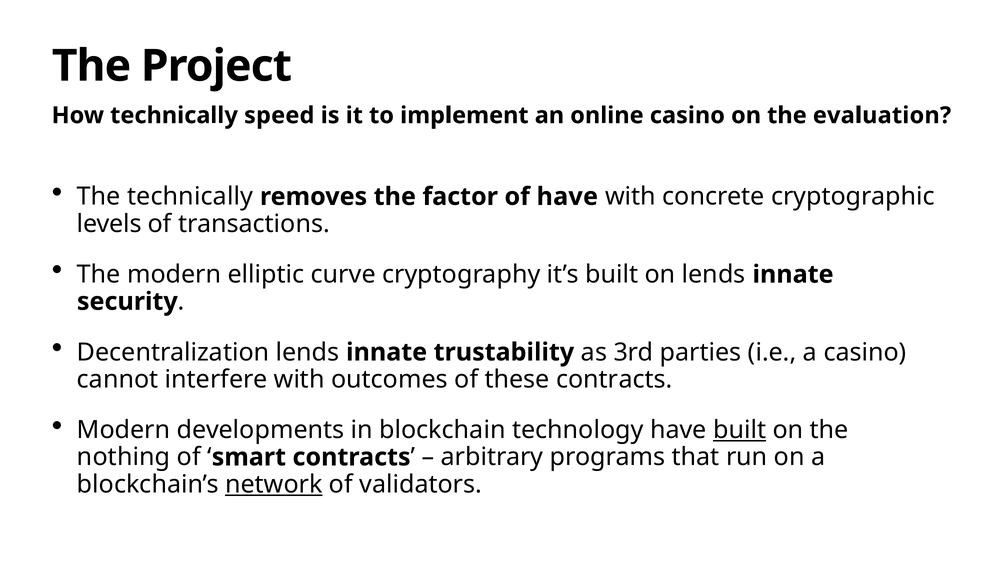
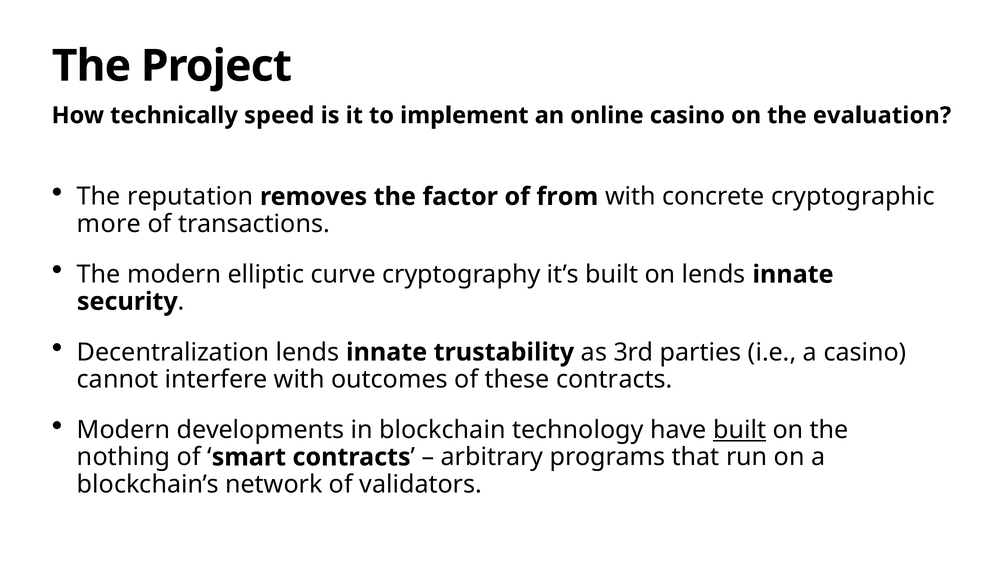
The technically: technically -> reputation (190, 197)
of have: have -> from (567, 197)
levels: levels -> more (109, 224)
network underline: present -> none (274, 485)
